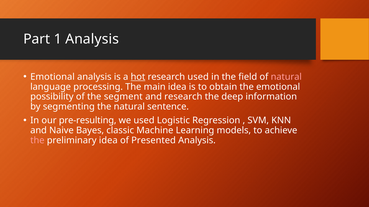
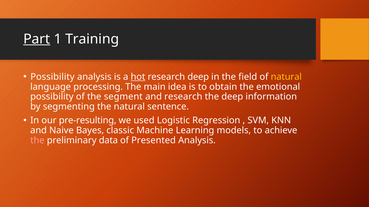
Part underline: none -> present (37, 39)
1 Analysis: Analysis -> Training (92, 39)
Emotional: Emotional -> Possibility (52, 77)
research used: used -> deep (198, 77)
natural colour: pink -> yellow (286, 77)
preliminary idea: idea -> data (108, 141)
